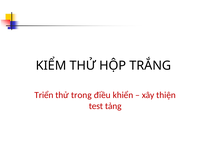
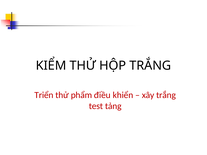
trong: trong -> phẩm (81, 95)
xây thiện: thiện -> trắng (166, 95)
